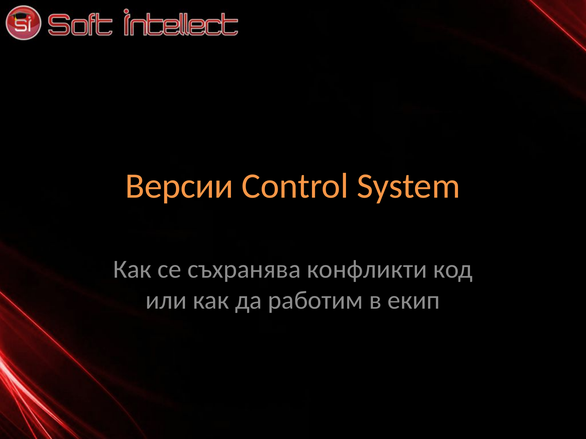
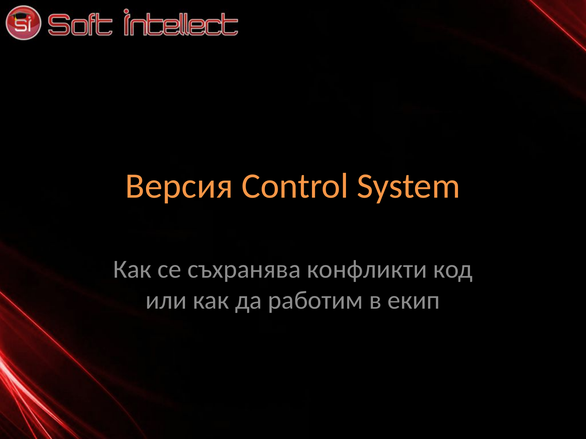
Версии: Версии -> Версия (179, 186)
